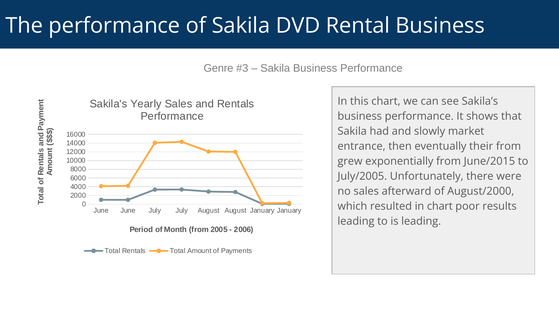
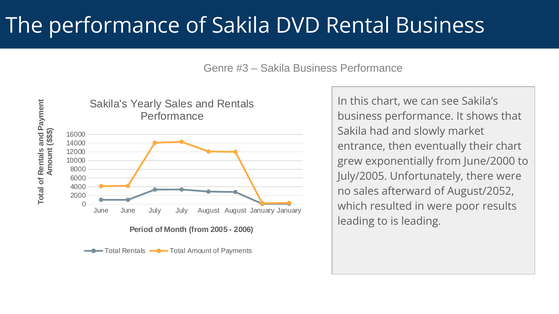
their from: from -> chart (509, 146)
June/2015: June/2015 -> June/2000 (489, 161)
August/2000: August/2000 -> August/2052 (481, 191)
in chart: chart -> were (440, 206)
